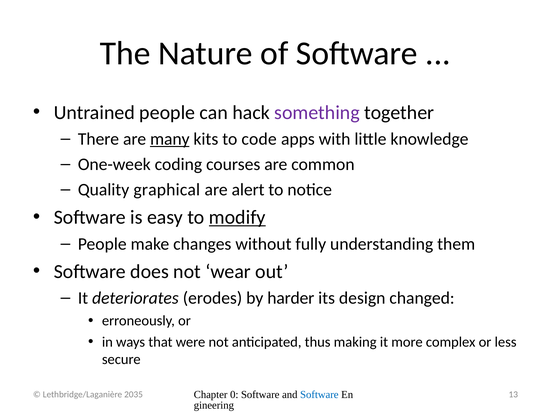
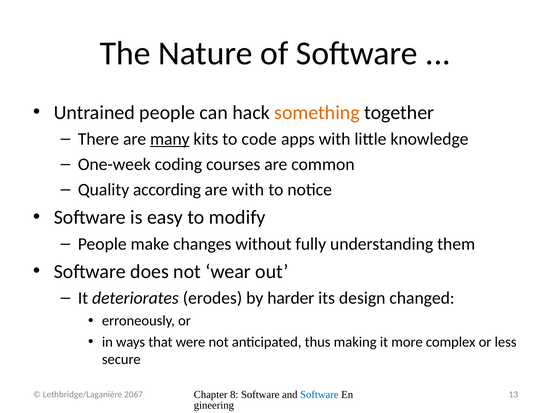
something colour: purple -> orange (317, 113)
graphical: graphical -> according (167, 190)
are alert: alert -> with (248, 190)
modify underline: present -> none (237, 217)
0: 0 -> 8 (234, 395)
2035: 2035 -> 2067 (134, 395)
